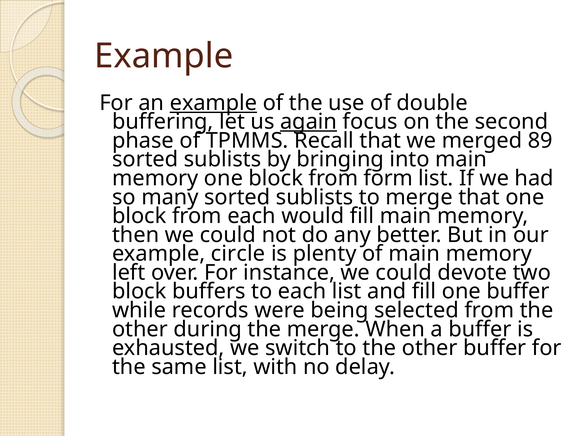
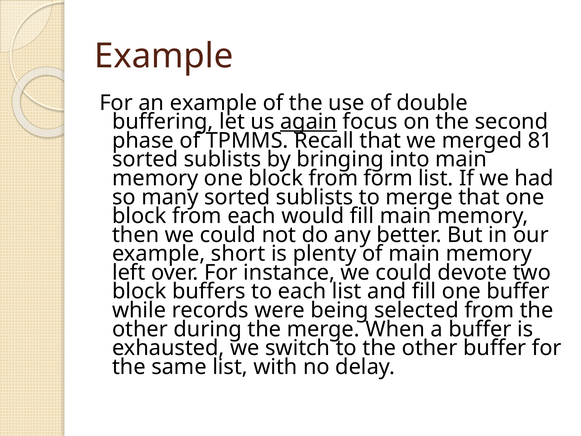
example underline: present -> none (213, 103)
89: 89 -> 81 (540, 140)
circle: circle -> short (238, 254)
